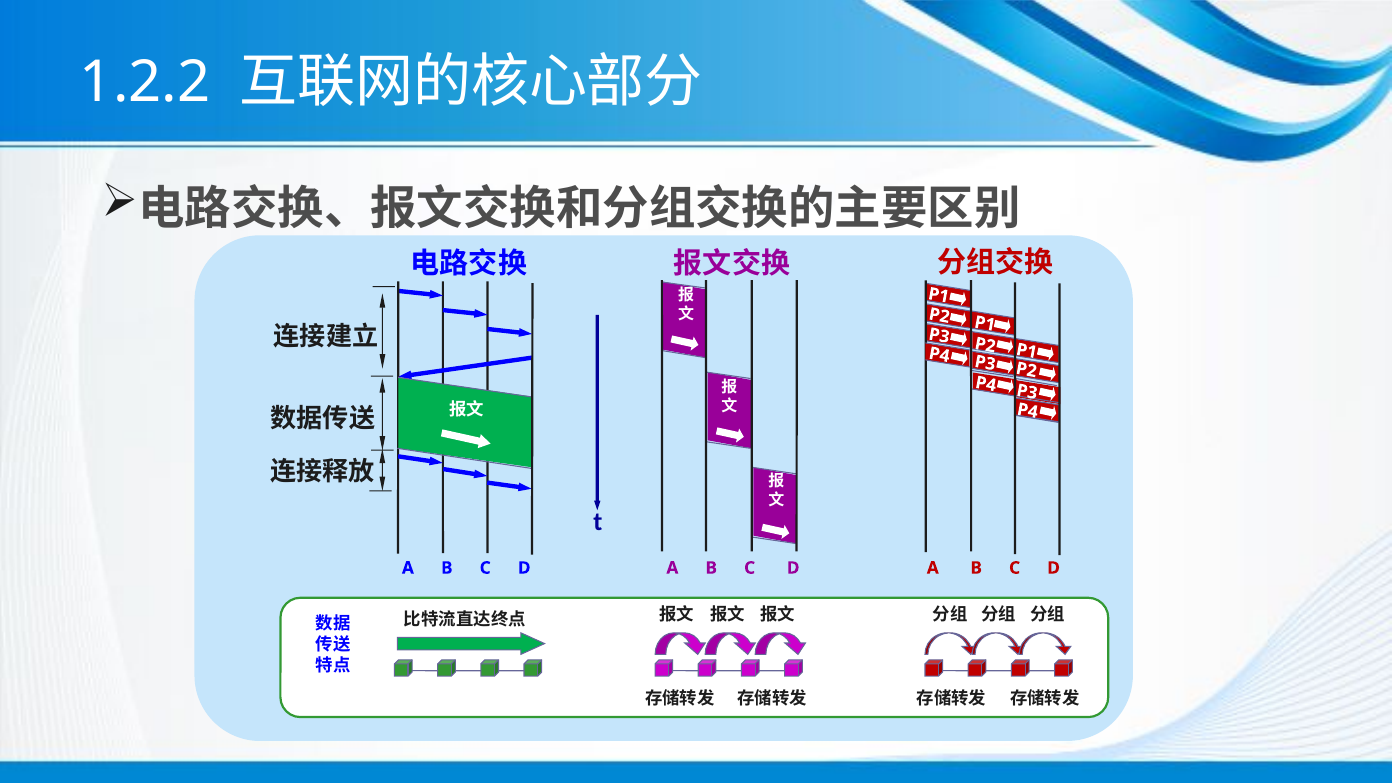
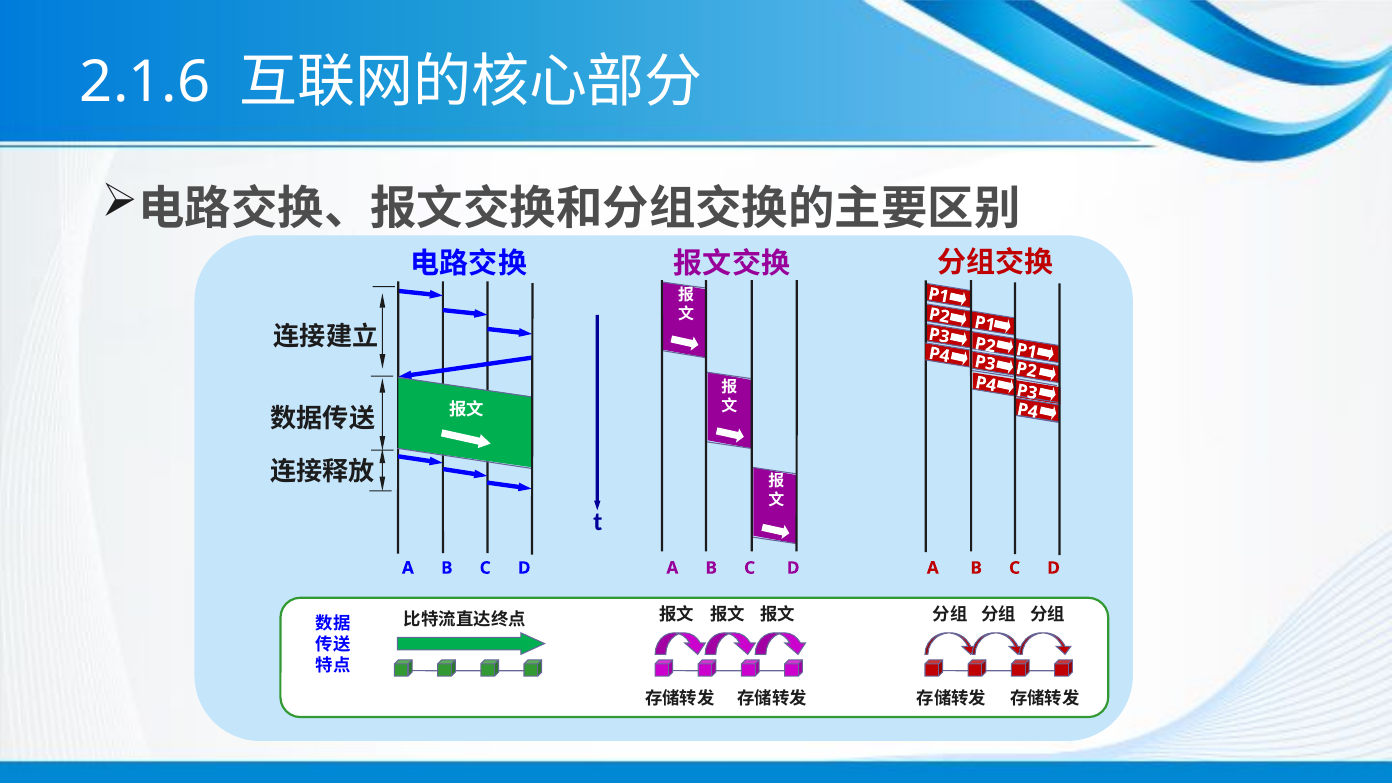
1.2.2: 1.2.2 -> 2.1.6 (145, 82)
